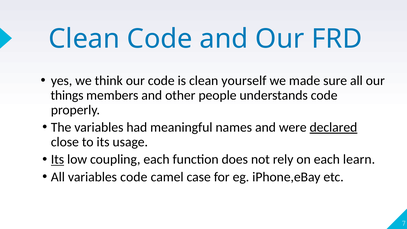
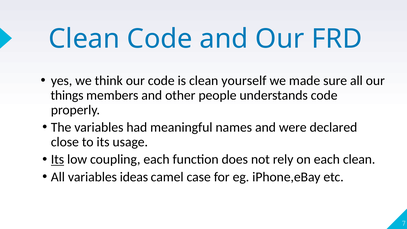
declared underline: present -> none (333, 127)
each learn: learn -> clean (359, 159)
variables code: code -> ideas (134, 177)
